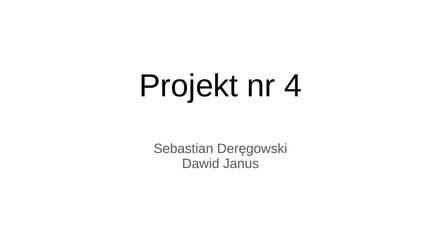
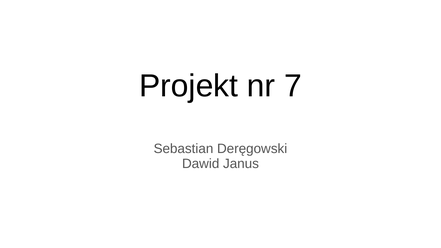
4: 4 -> 7 (293, 86)
